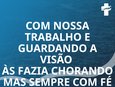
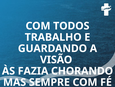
NOSSA: NOSSA -> TODOS (71, 26)
